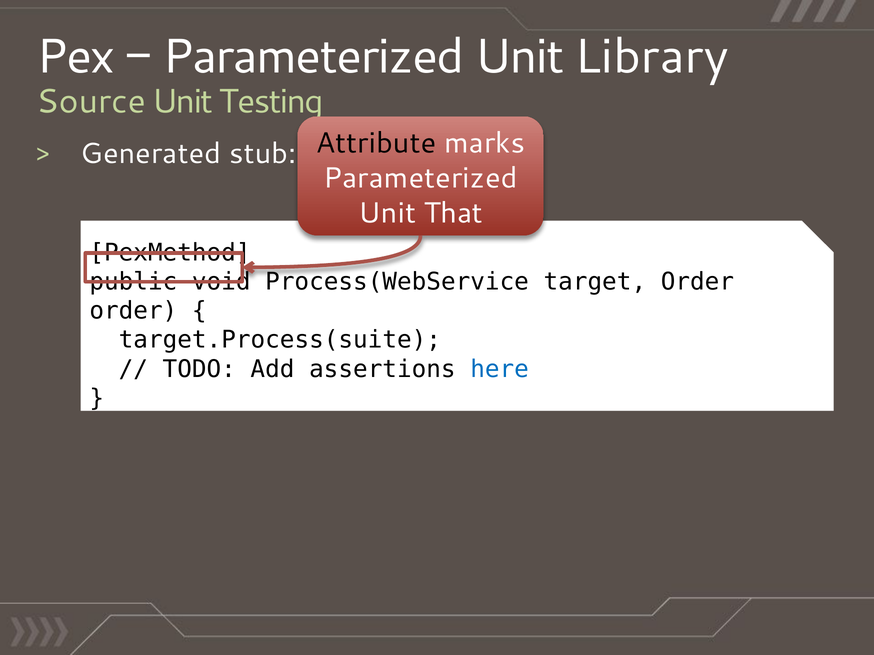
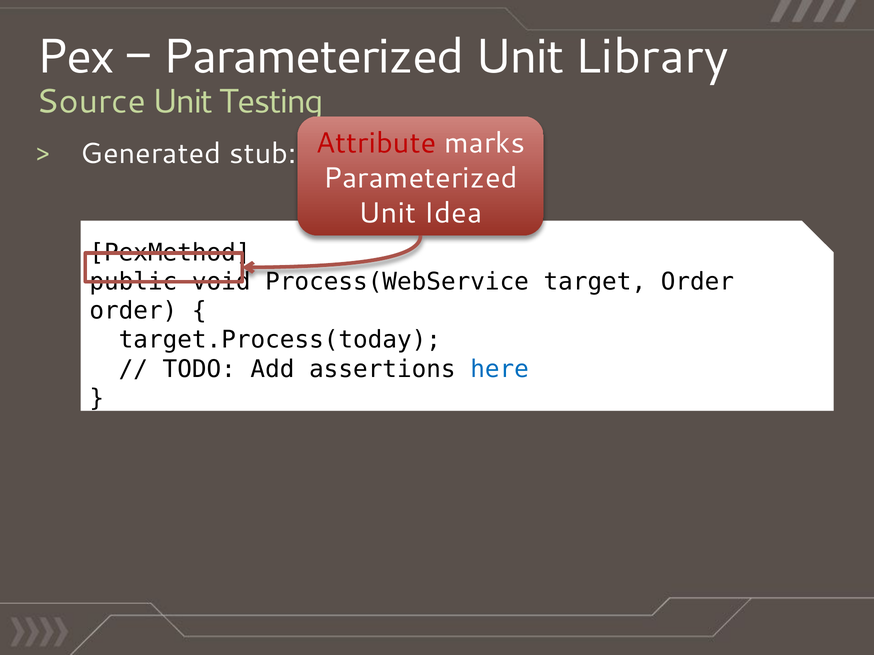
Attribute colour: black -> red (376, 143)
That: That -> Idea (453, 213)
target.Process(suite: target.Process(suite -> target.Process(today (280, 340)
